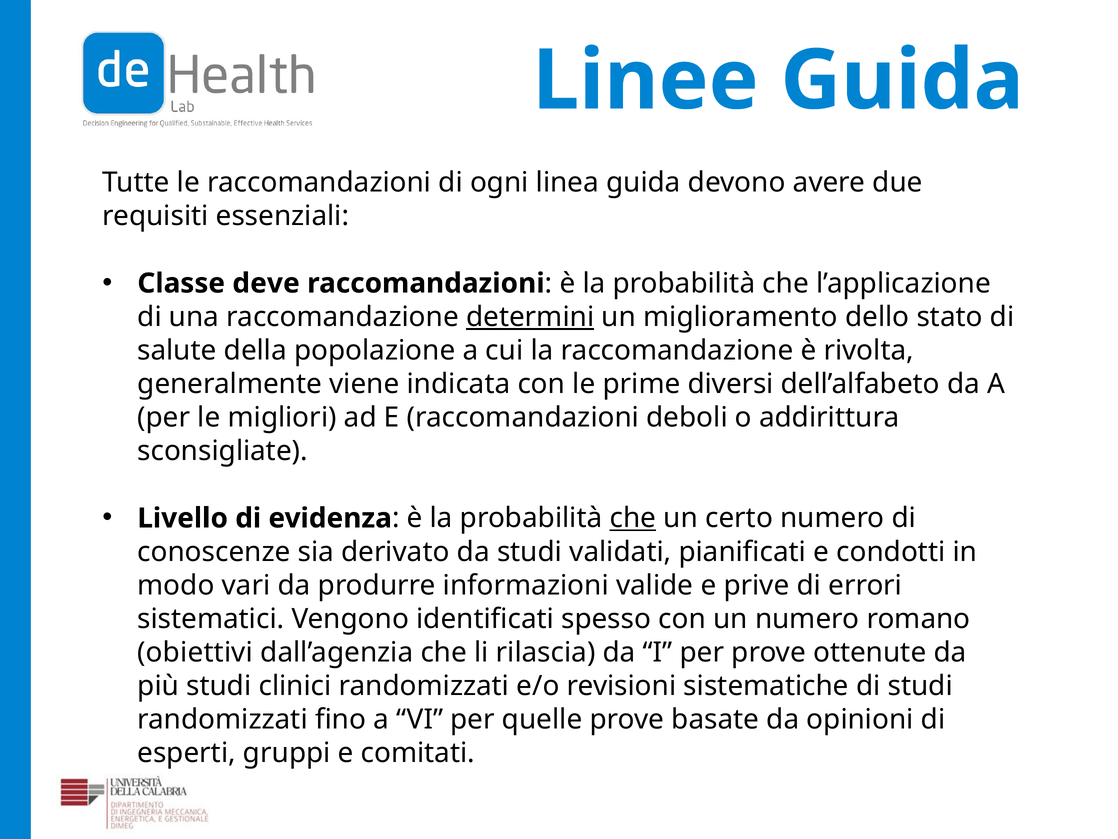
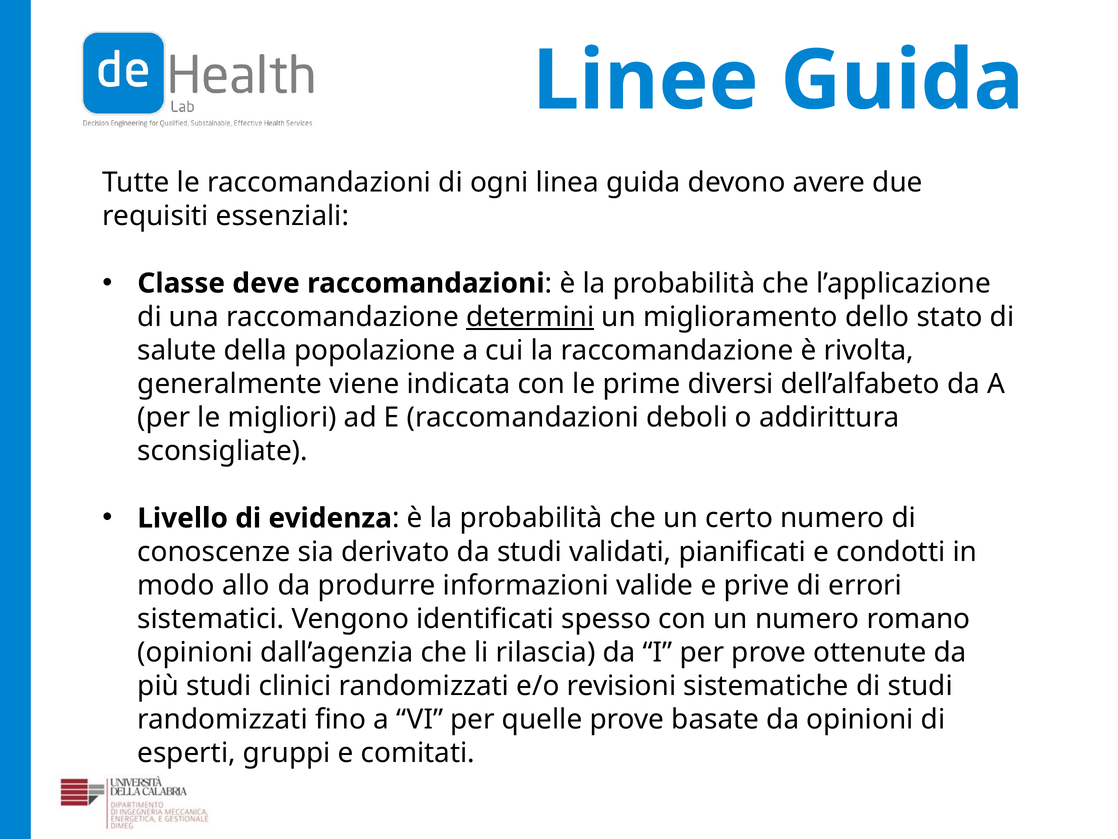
che underline: present -> none (633, 518)
vari: vari -> allo (246, 585)
obiettivi: obiettivi -> opinioni (195, 652)
